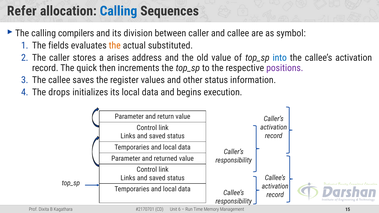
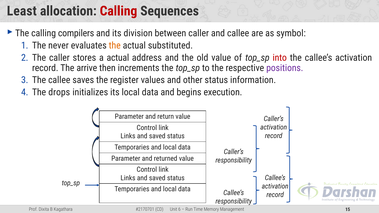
Refer: Refer -> Least (22, 11)
Calling colour: blue -> red (118, 11)
fields: fields -> never (58, 46)
a arises: arises -> actual (118, 58)
into colour: blue -> red (280, 58)
quick: quick -> arrive (87, 68)
